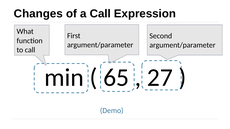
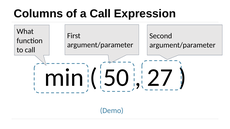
Changes: Changes -> Columns (38, 14)
65: 65 -> 50 (116, 78)
